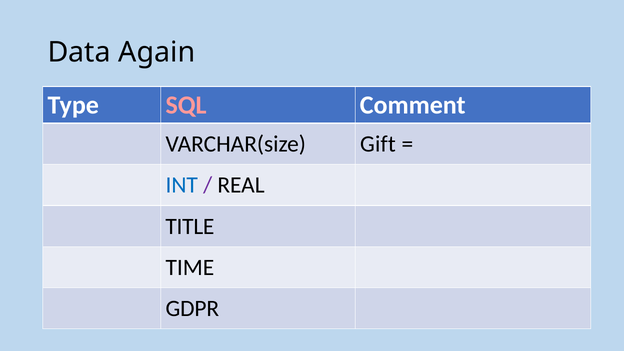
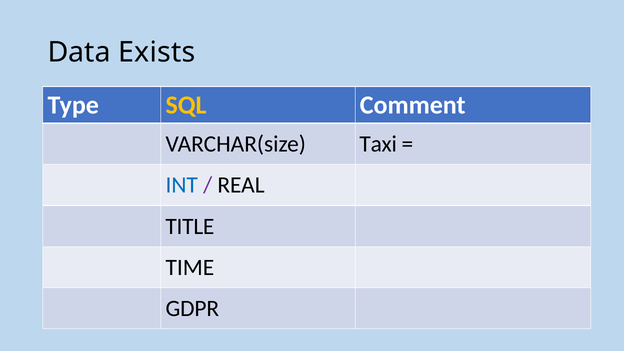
Again: Again -> Exists (157, 52)
SQL colour: pink -> yellow (186, 105)
Gift: Gift -> Taxi (378, 144)
